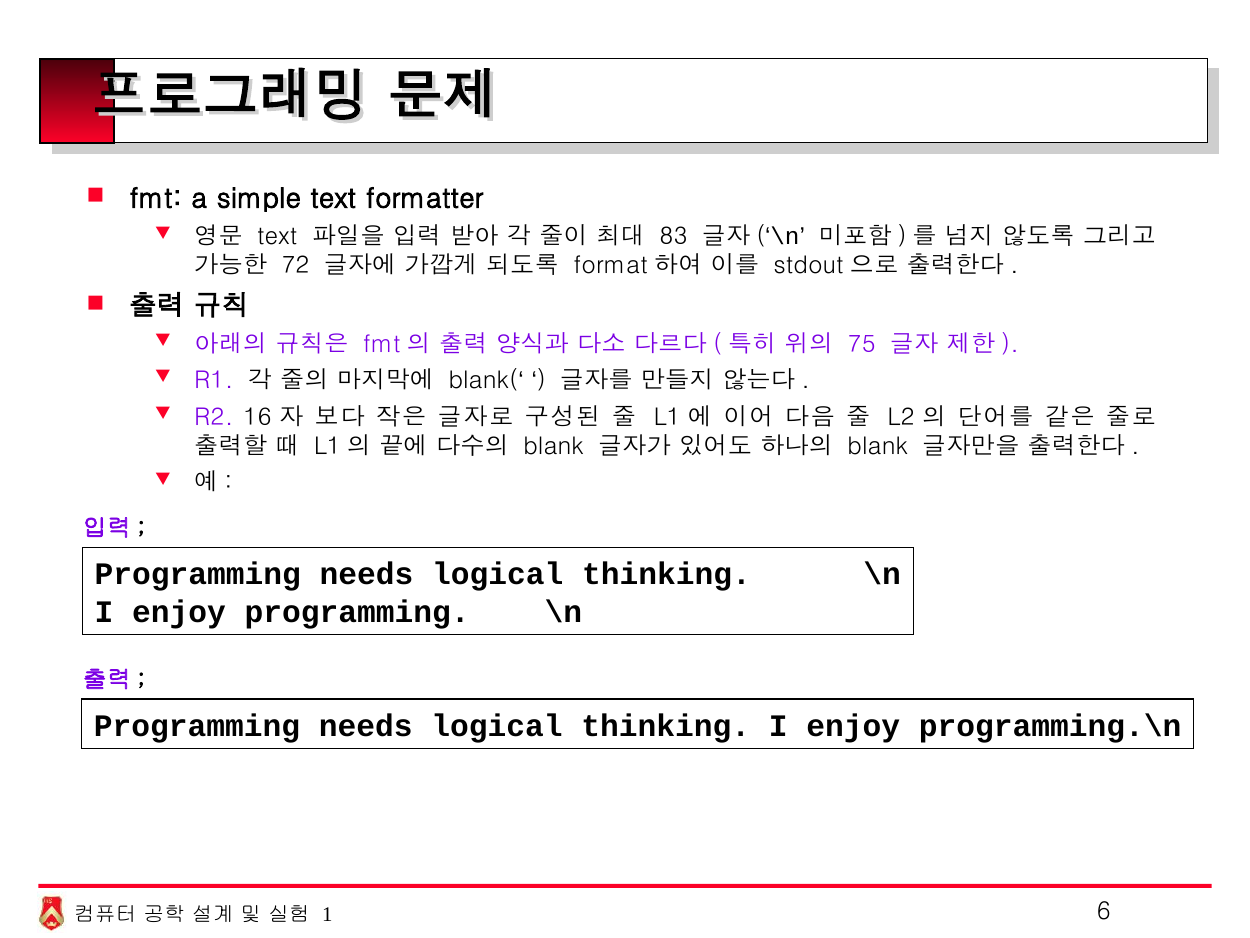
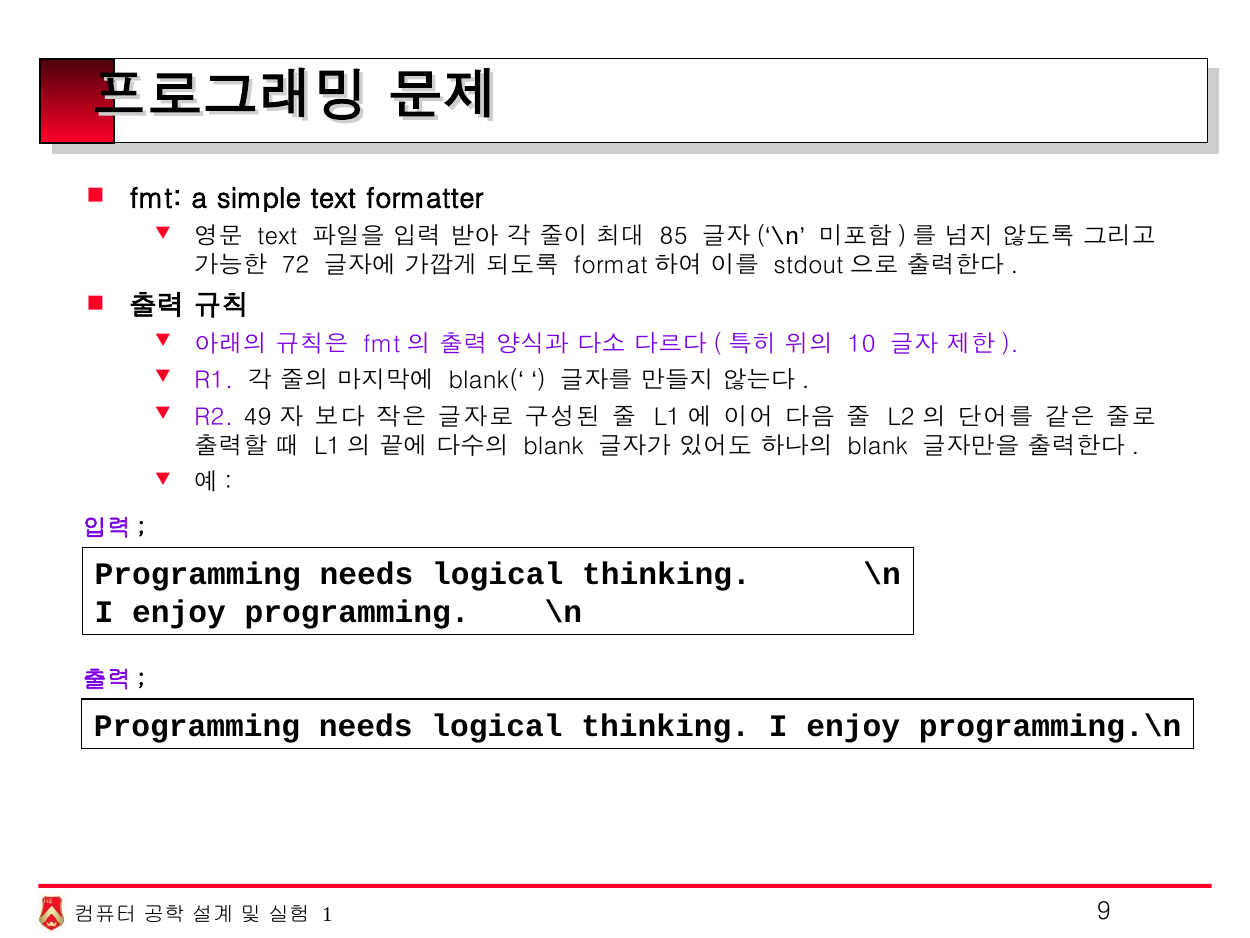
83: 83 -> 85 (674, 237)
75: 75 -> 10 (862, 344)
16: 16 -> 49 (258, 417)
6: 6 -> 9 (1104, 911)
